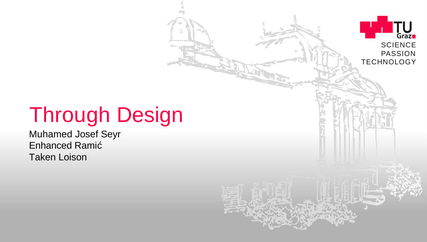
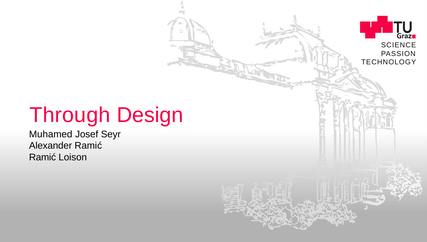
Enhanced: Enhanced -> Alexander (51, 145)
Taken: Taken -> Ramić (42, 157)
